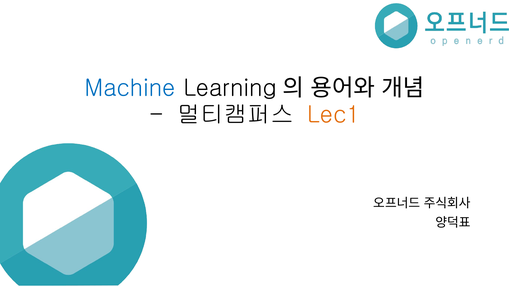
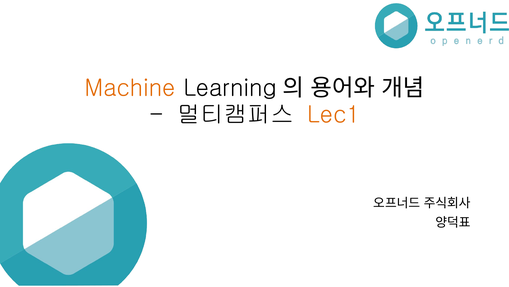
Machine colour: blue -> orange (130, 88)
